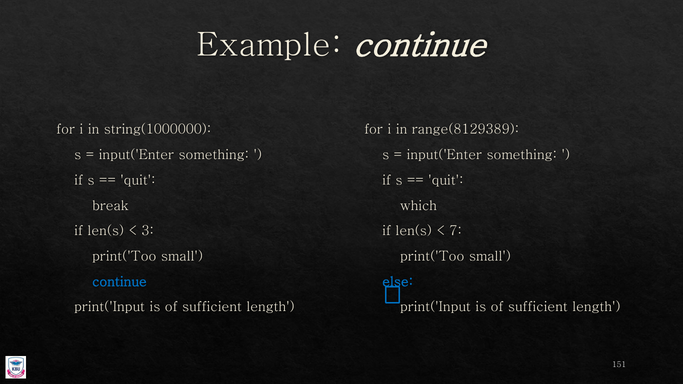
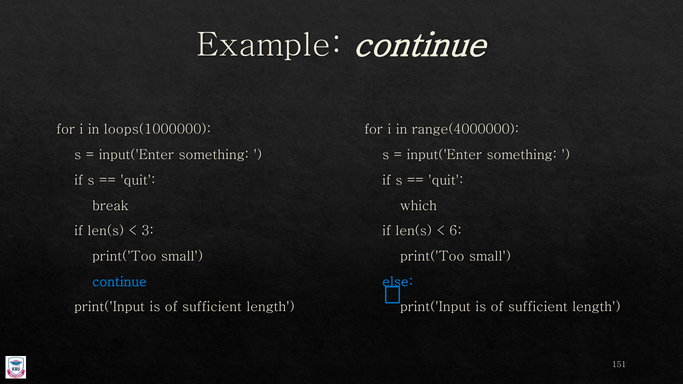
string(1000000: string(1000000 -> loops(1000000 (158, 130)
range(8129389: range(8129389 -> range(4000000 (466, 130)
7: 7 -> 6 (456, 231)
